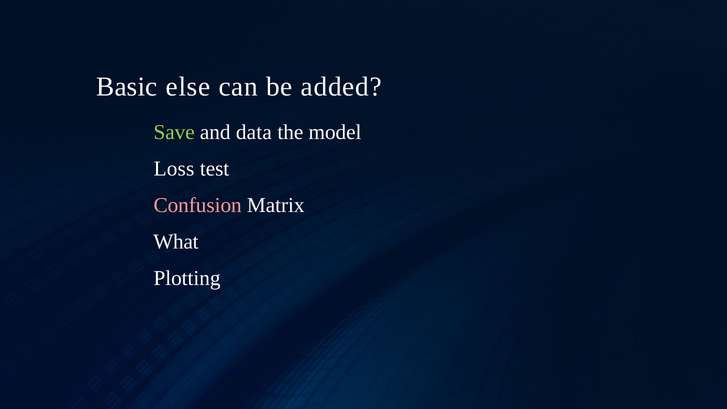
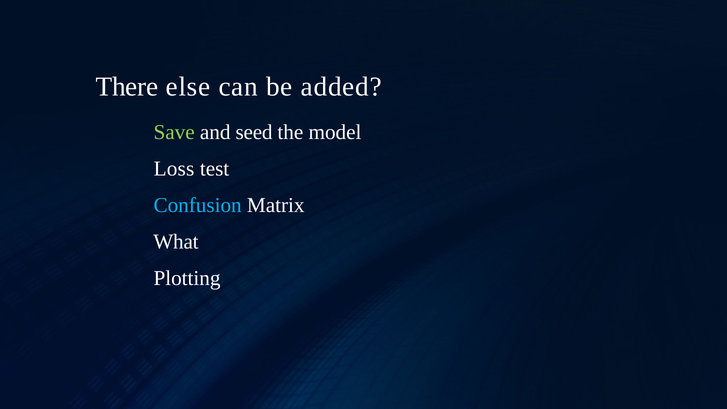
Basic: Basic -> There (127, 87)
data: data -> seed (254, 132)
Confusion colour: pink -> light blue (198, 205)
